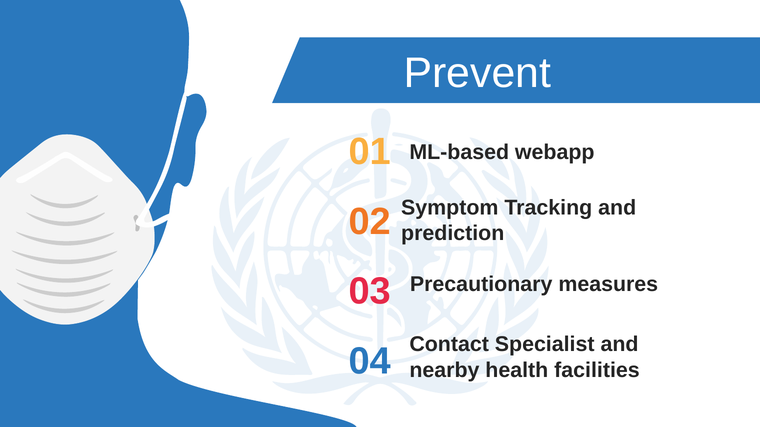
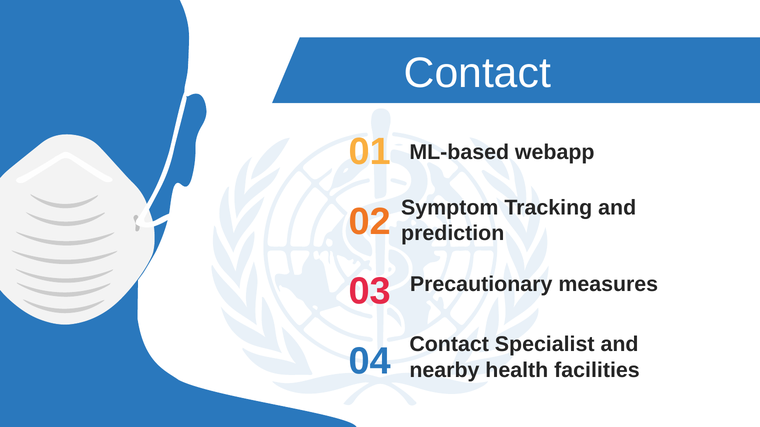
Prevent: Prevent -> Contact (477, 73)
